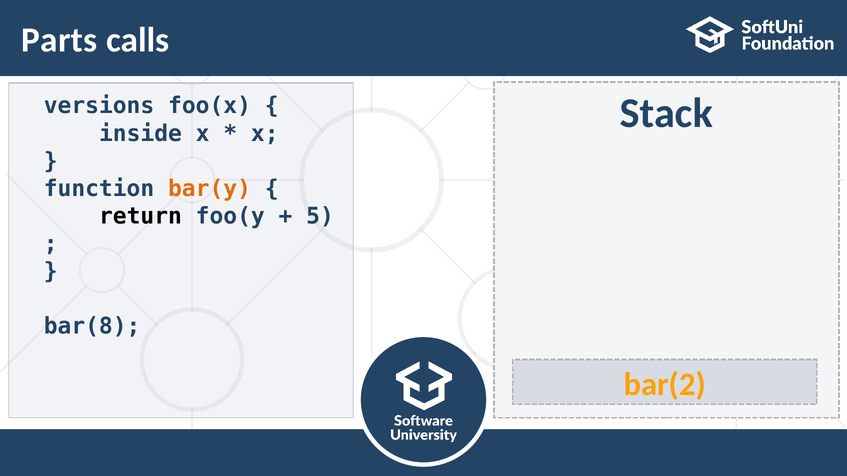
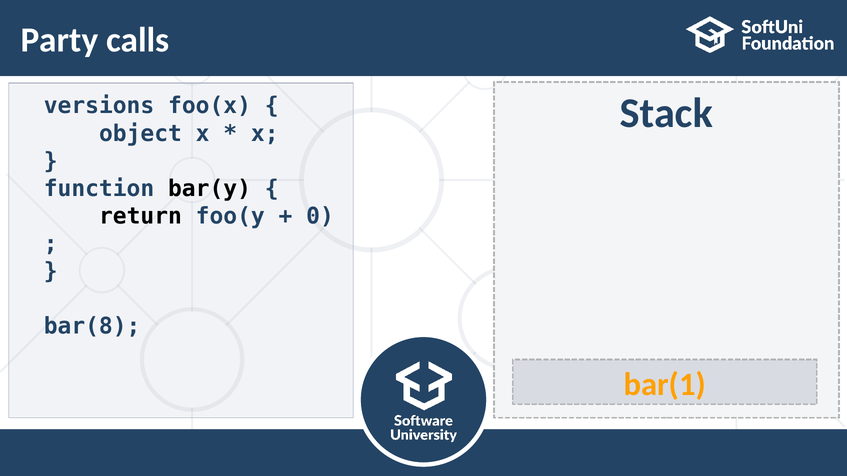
Parts: Parts -> Party (60, 40)
inside: inside -> object (140, 134)
bar(y colour: orange -> black (210, 189)
5: 5 -> 0 (320, 216)
bar(2: bar(2 -> bar(1 (665, 385)
